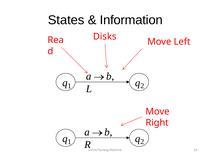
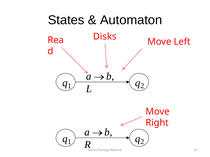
Information: Information -> Automaton (131, 20)
